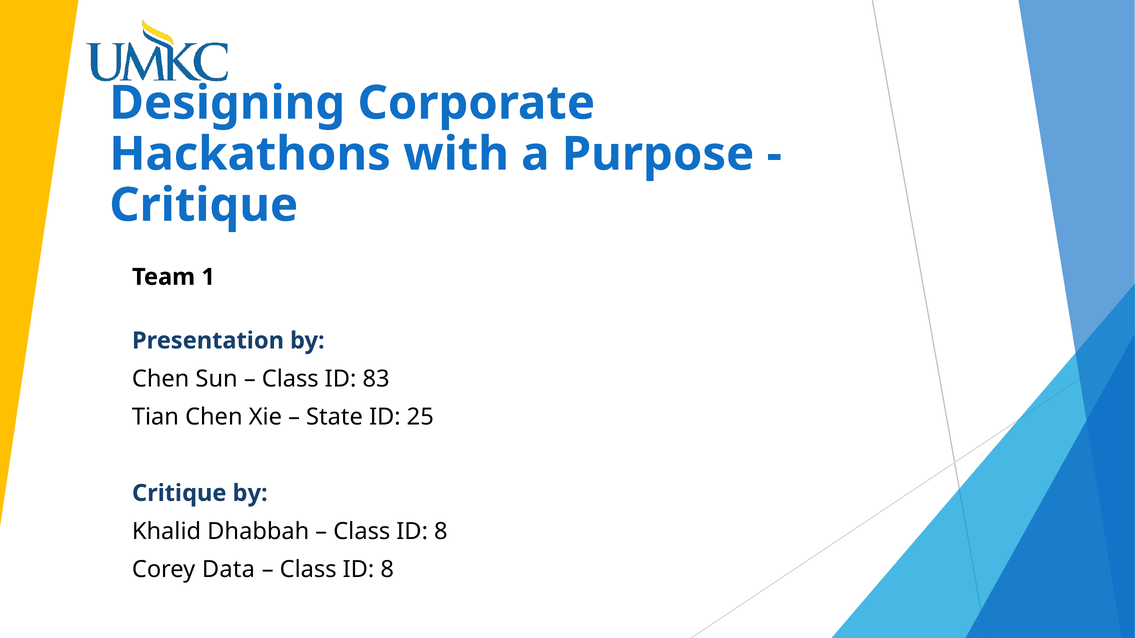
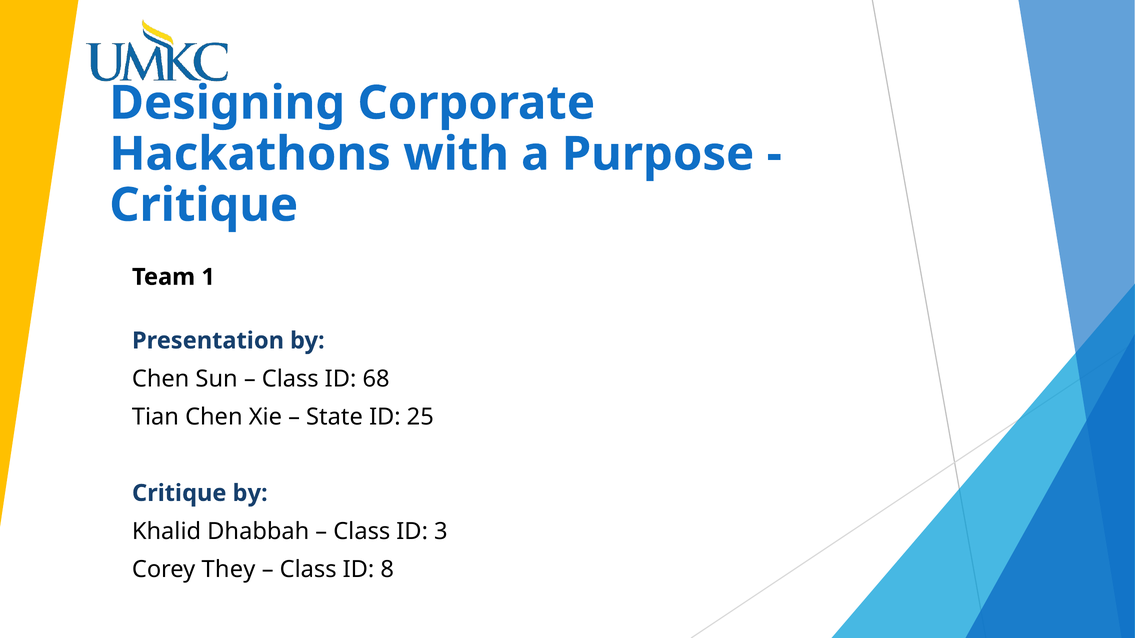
83: 83 -> 68 (376, 379)
8: 8 -> 3 (441, 532)
Data: Data -> They (228, 570)
